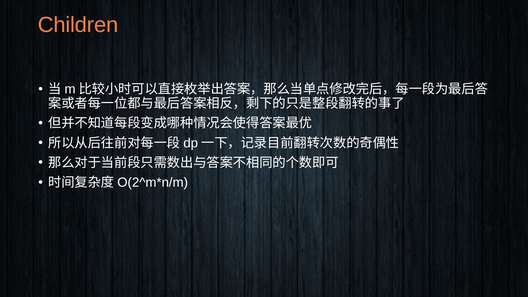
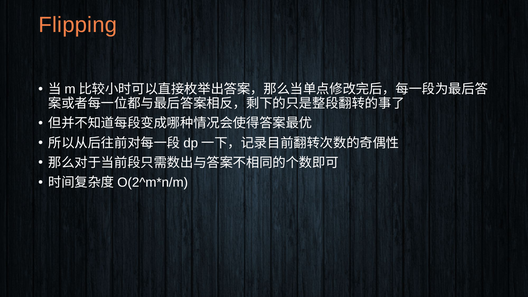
Children: Children -> Flipping (78, 25)
